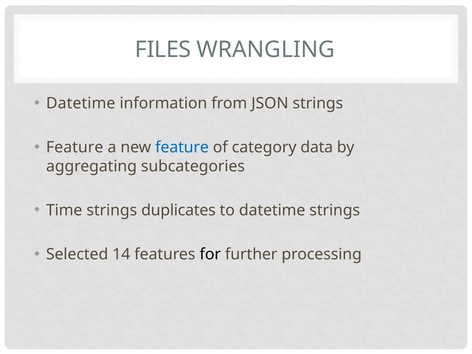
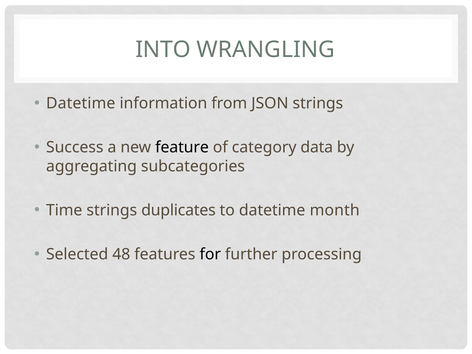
FILES: FILES -> INTO (163, 49)
Feature: Feature -> Success (75, 147)
feature colour: blue -> black (182, 147)
datetime strings: strings -> month (335, 210)
14: 14 -> 48 (121, 254)
